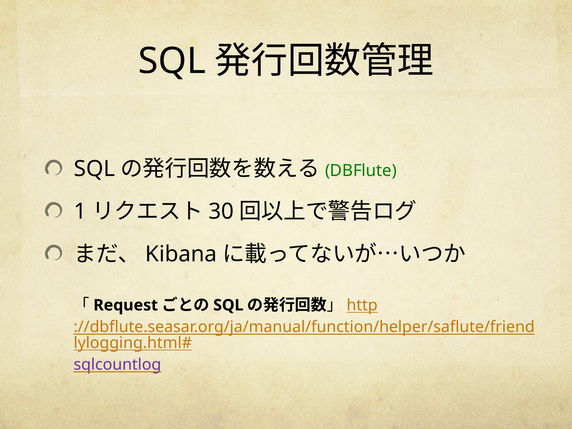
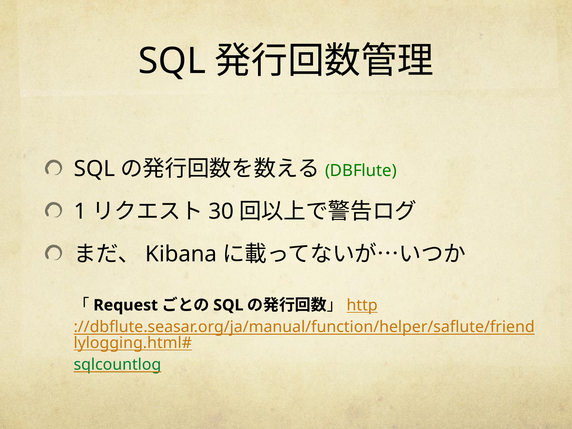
sqlcountlog colour: purple -> green (117, 365)
